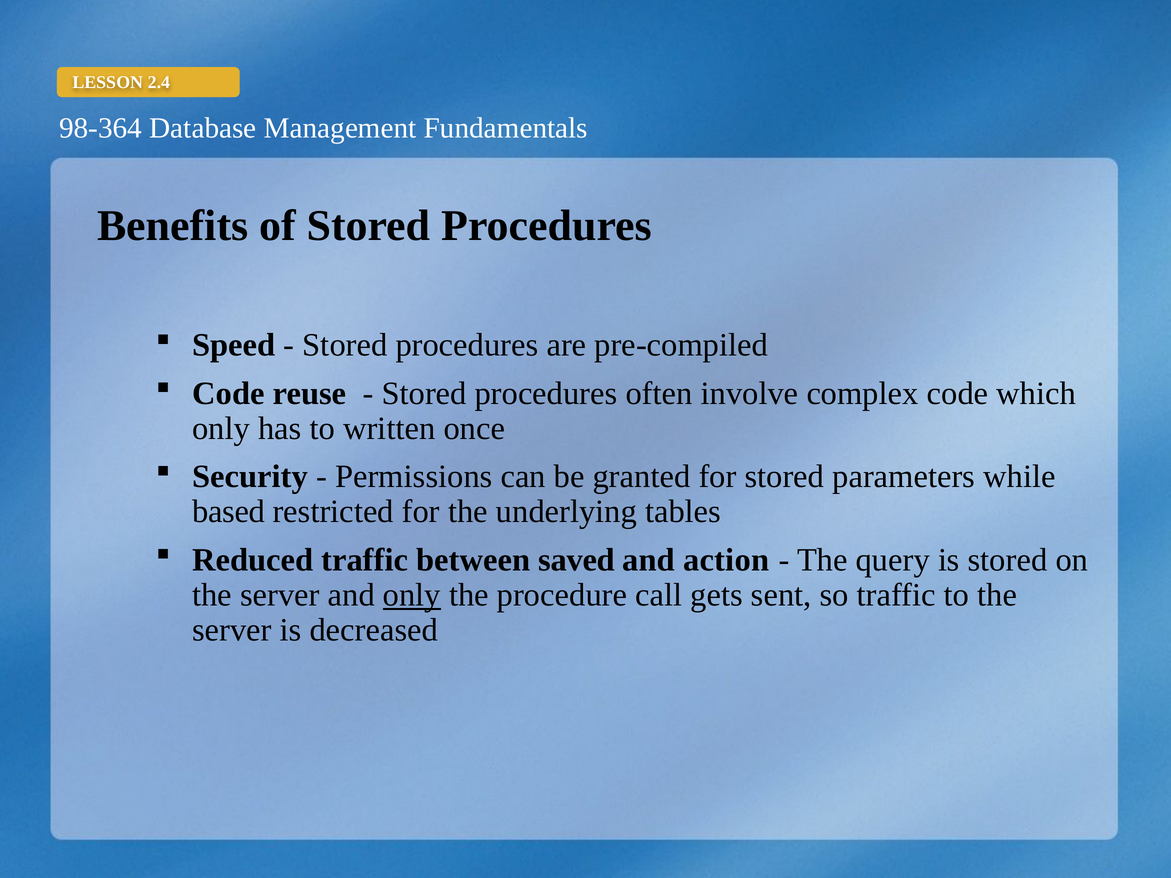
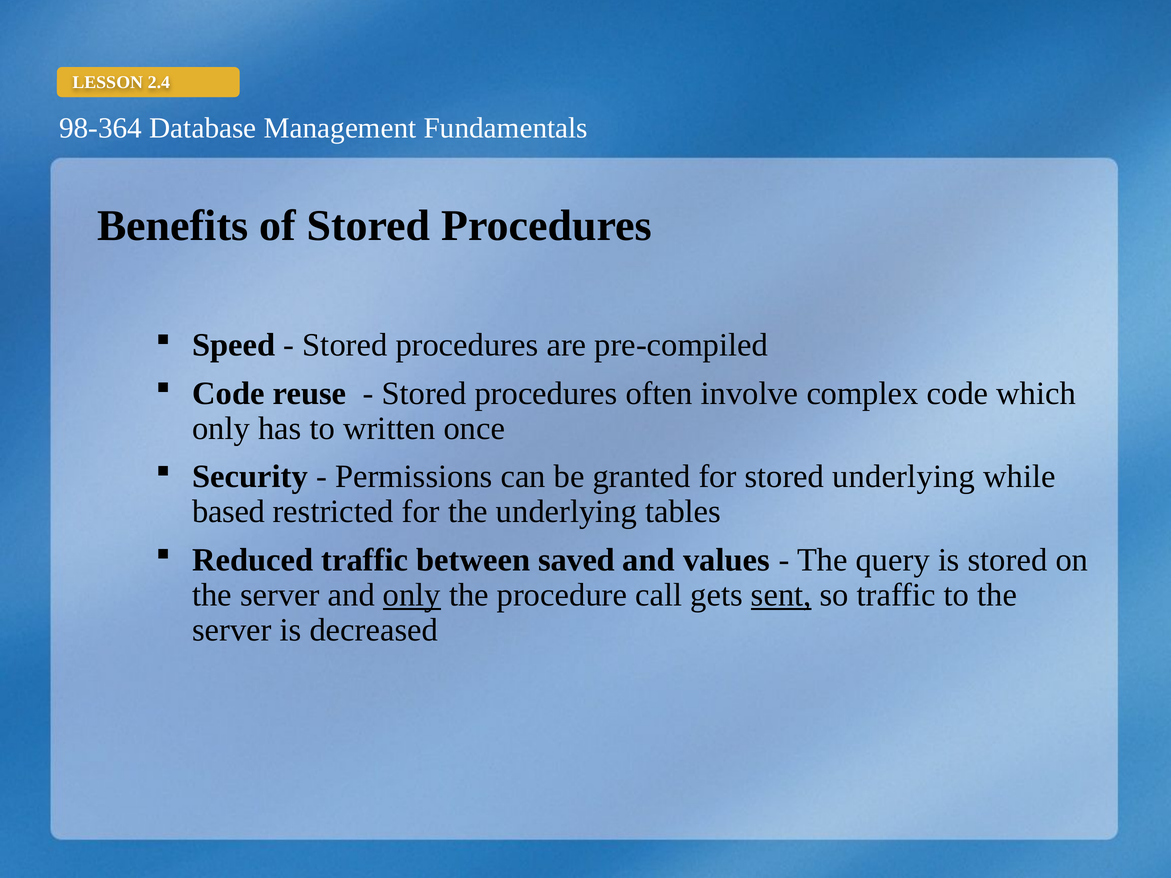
stored parameters: parameters -> underlying (904, 477)
action: action -> values (726, 560)
sent underline: none -> present (781, 595)
